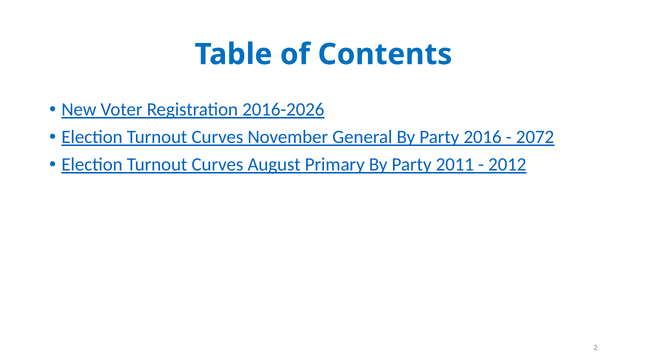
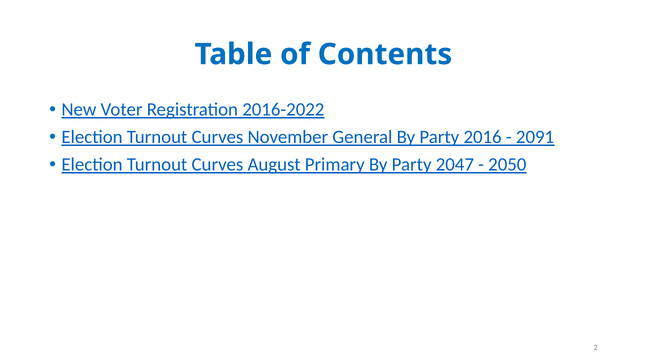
2016-2026: 2016-2026 -> 2016-2022 (283, 110)
2072: 2072 -> 2091 (535, 137)
2011: 2011 -> 2047 (455, 165)
2012: 2012 -> 2050 (507, 165)
